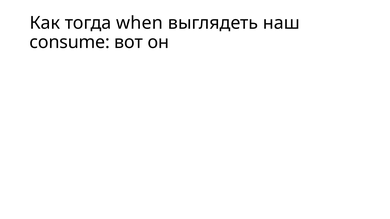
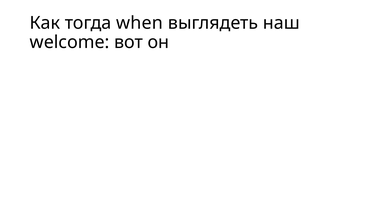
consume: consume -> welcome (70, 42)
